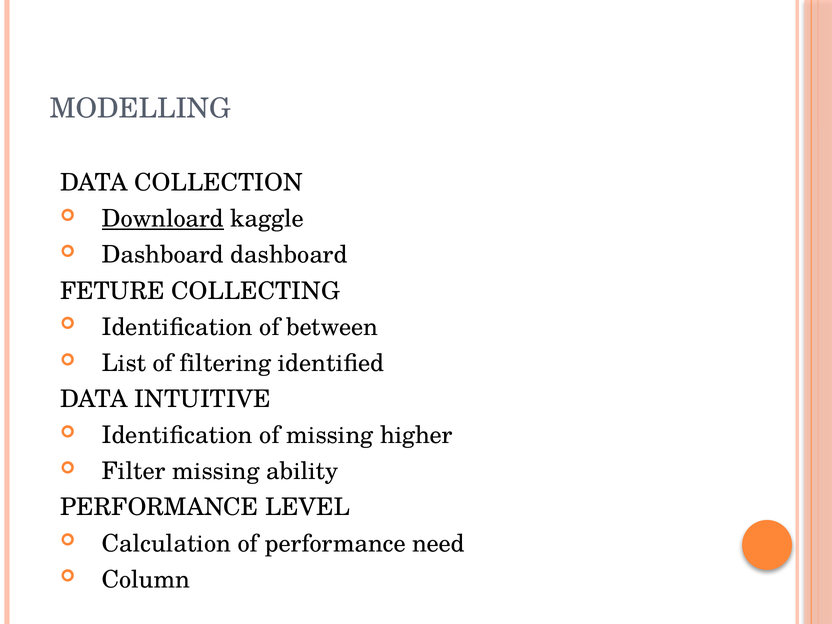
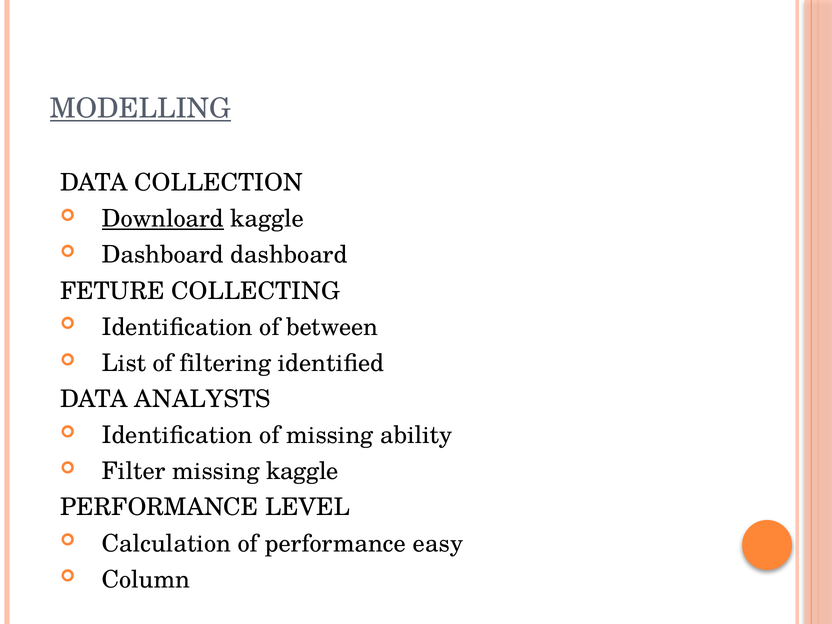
MODELLING underline: none -> present (140, 109)
INTUITIVE: INTUITIVE -> ANALYSTS (203, 399)
higher: higher -> ability (416, 435)
missing ability: ability -> kaggle (302, 471)
need: need -> easy (438, 544)
